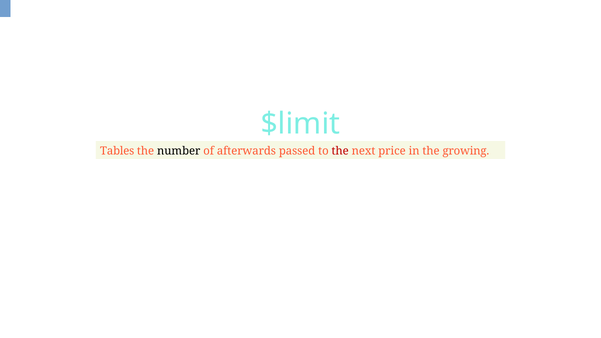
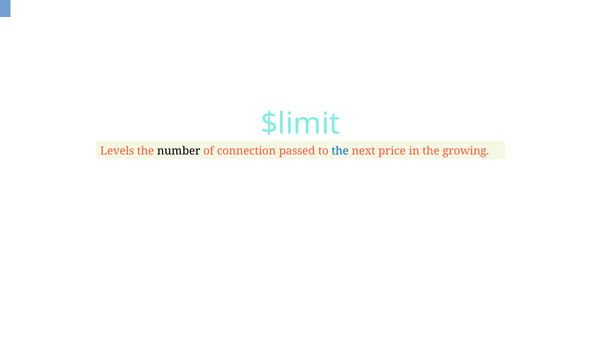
Tables: Tables -> Levels (117, 151)
afterwards: afterwards -> connection (246, 151)
the colour: red -> blue (340, 151)
